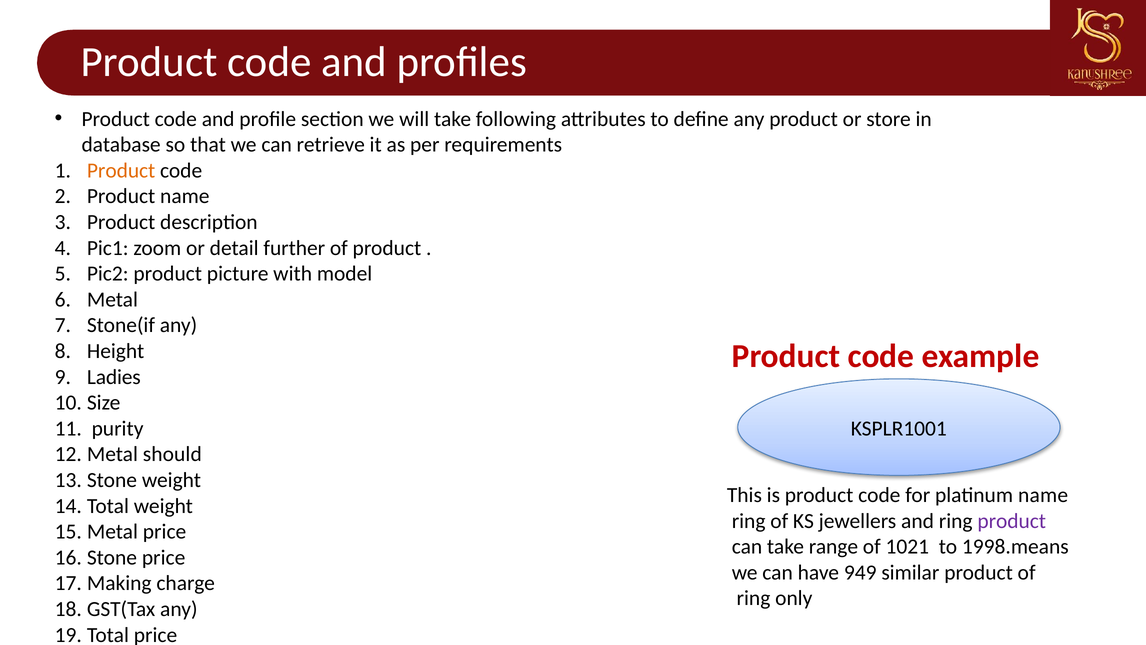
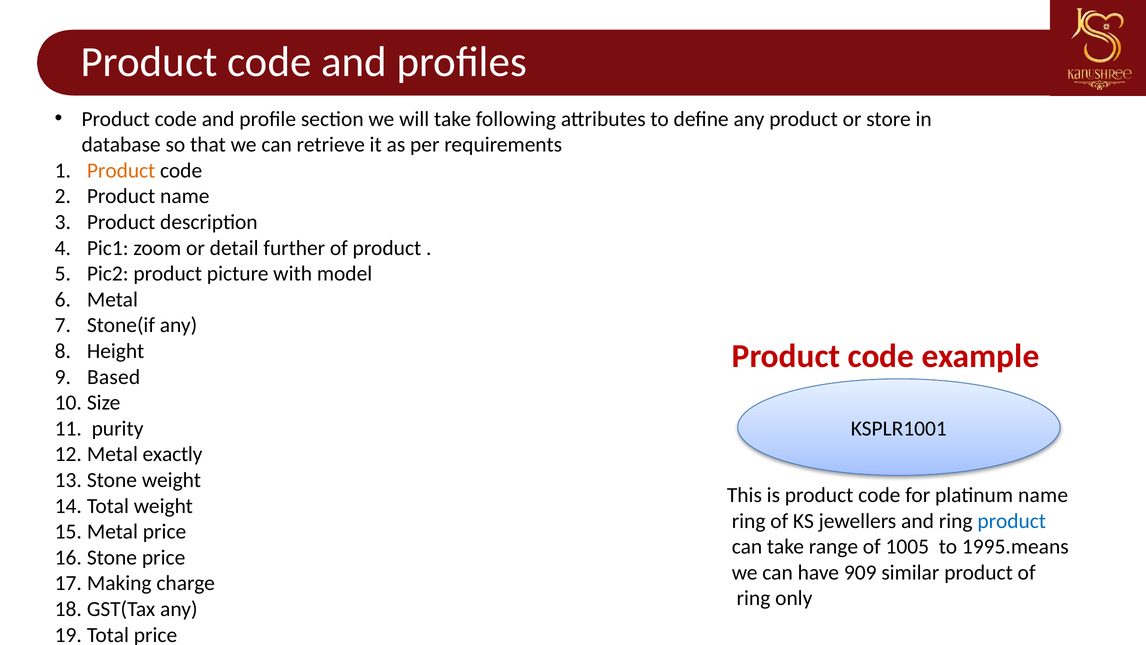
Ladies: Ladies -> Based (114, 377)
should: should -> exactly (172, 454)
product colour: purple -> blue (1012, 521)
1021: 1021 -> 1005 (907, 546)
1998.means: 1998.means -> 1995.means (1015, 546)
949: 949 -> 909 (860, 572)
